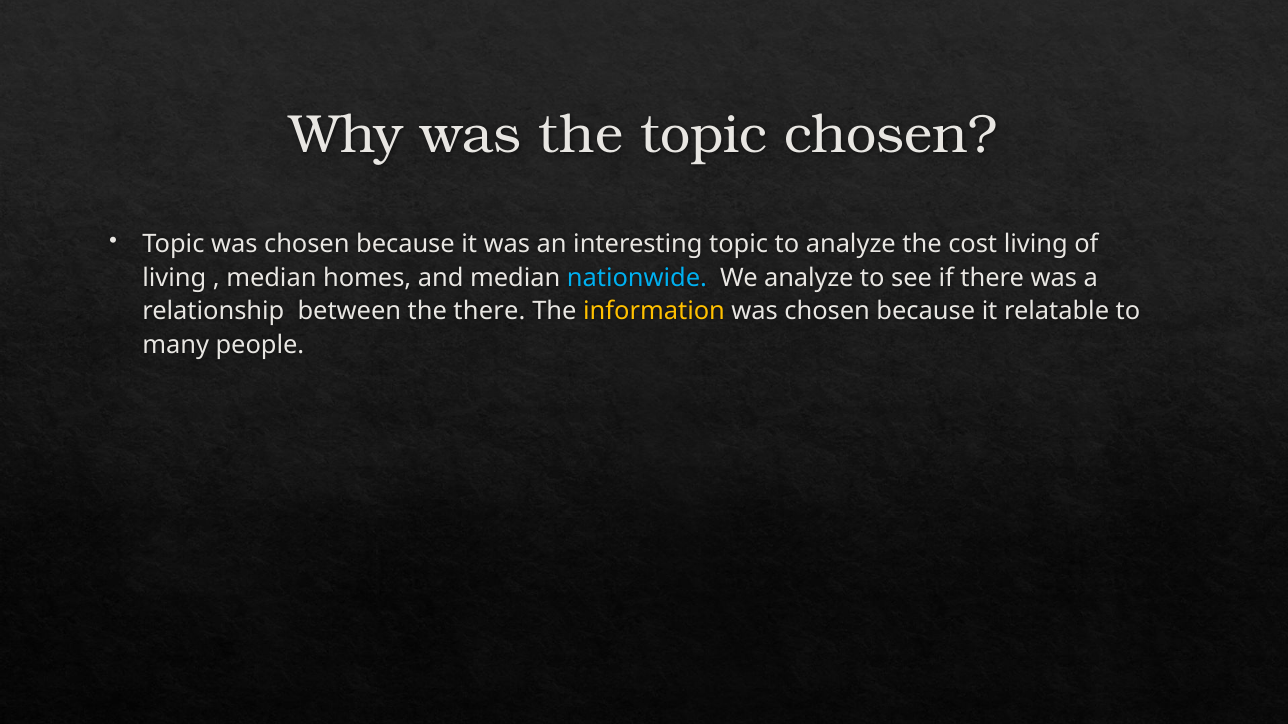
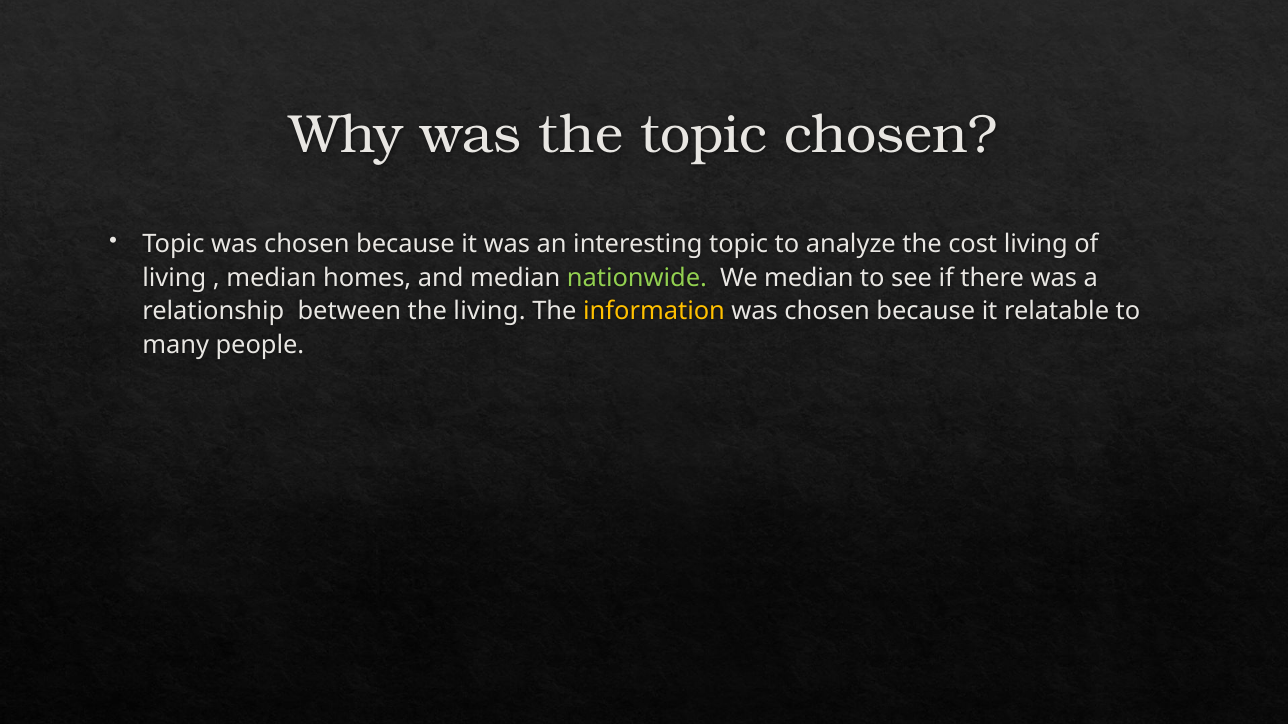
nationwide colour: light blue -> light green (637, 278)
We analyze: analyze -> median (809, 278)
the there: there -> living (490, 312)
